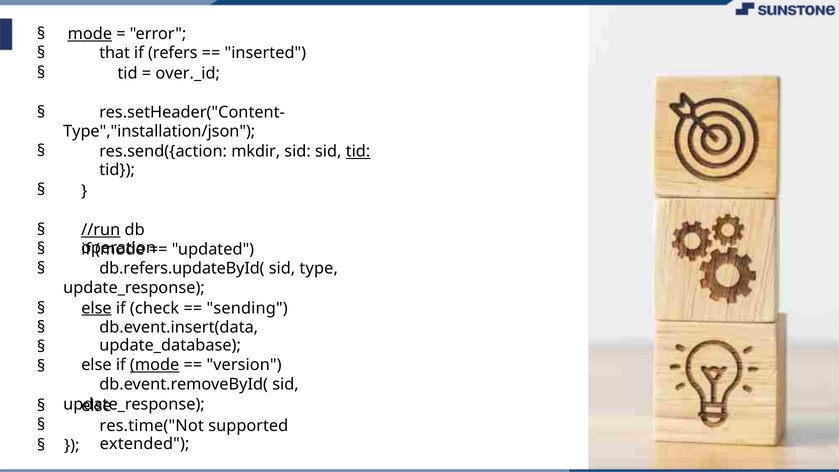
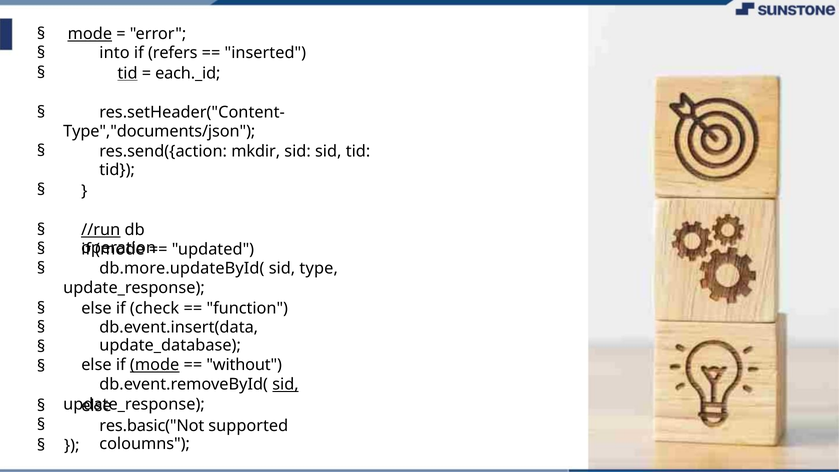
that: that -> into (114, 53)
tid underline: none -> present (127, 73)
over._id: over._id -> each._id (188, 73)
Type","installation/json: Type","installation/json -> Type","documents/json (159, 131)
tid underline: present -> none (358, 152)
db.refers.updateById(: db.refers.updateById( -> db.more.updateById( (182, 268)
else underline: present -> none (96, 308)
sending: sending -> function (247, 308)
version: version -> without (244, 365)
sid underline: none -> present (285, 385)
res.time("Not: res.time("Not -> res.basic("Not (152, 426)
extended: extended -> coloumns (145, 444)
